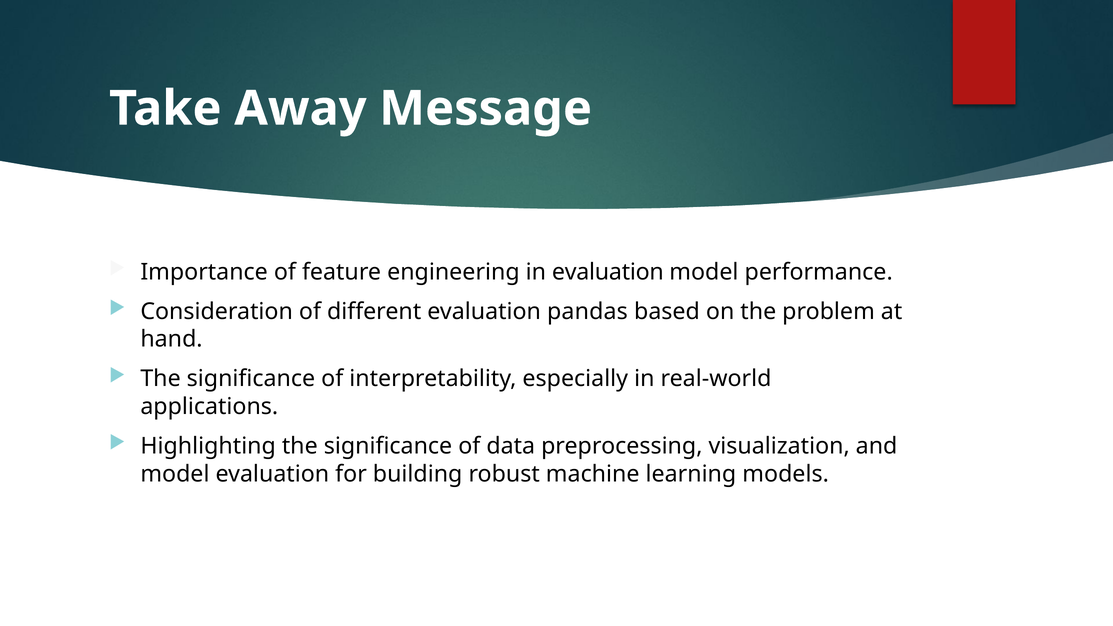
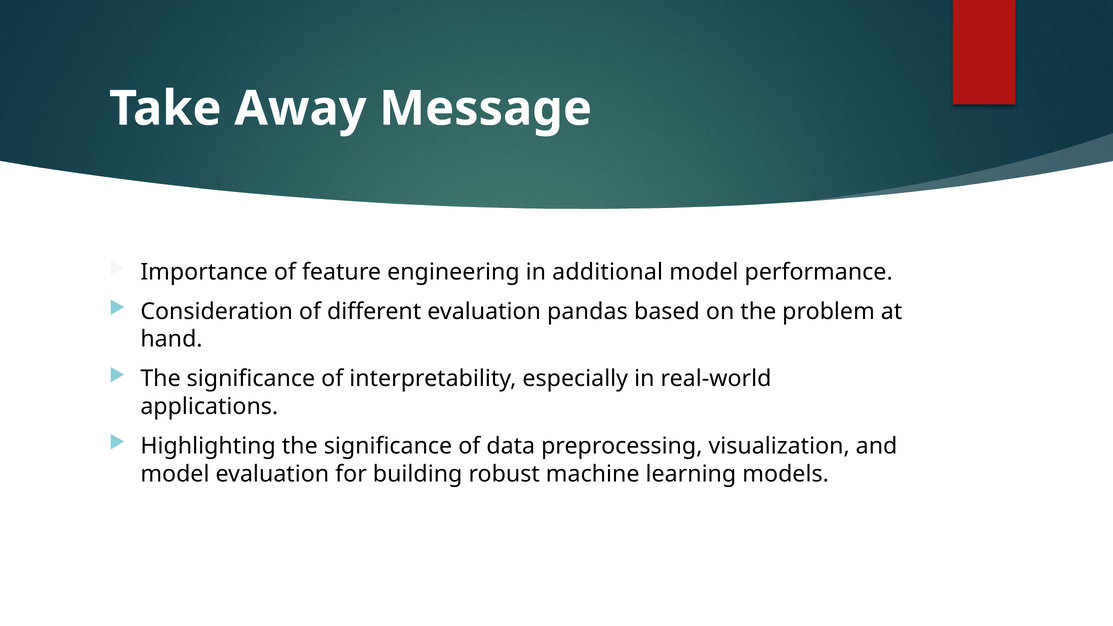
in evaluation: evaluation -> additional (608, 272)
